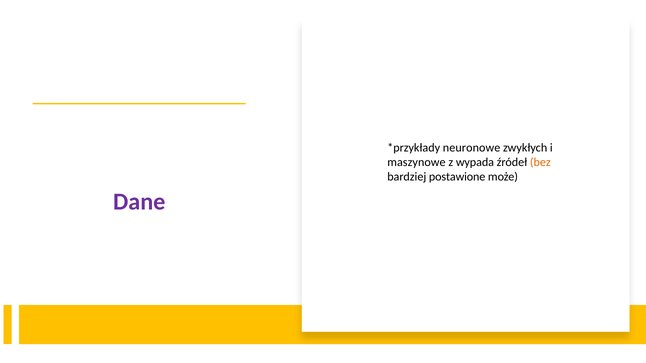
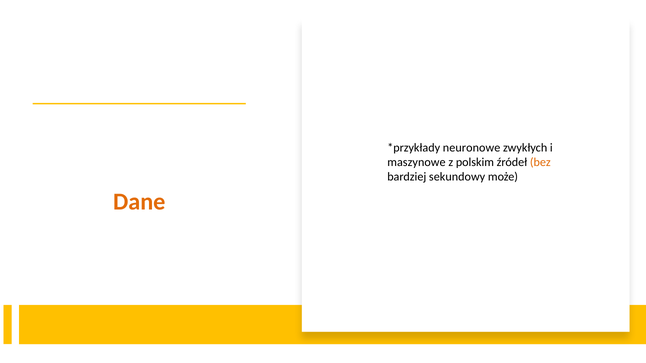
wypada: wypada -> polskim (475, 163)
postawione: postawione -> sekundowy (457, 177)
Dane colour: purple -> orange (139, 202)
